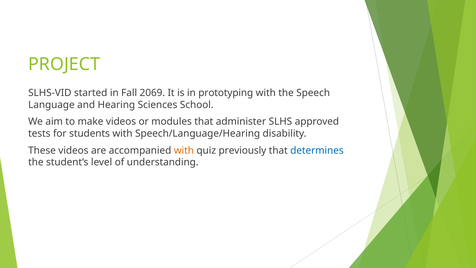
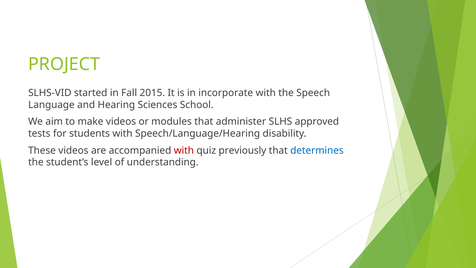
2069: 2069 -> 2015 (152, 93)
prototyping: prototyping -> incorporate (226, 93)
with colour: orange -> red (184, 150)
